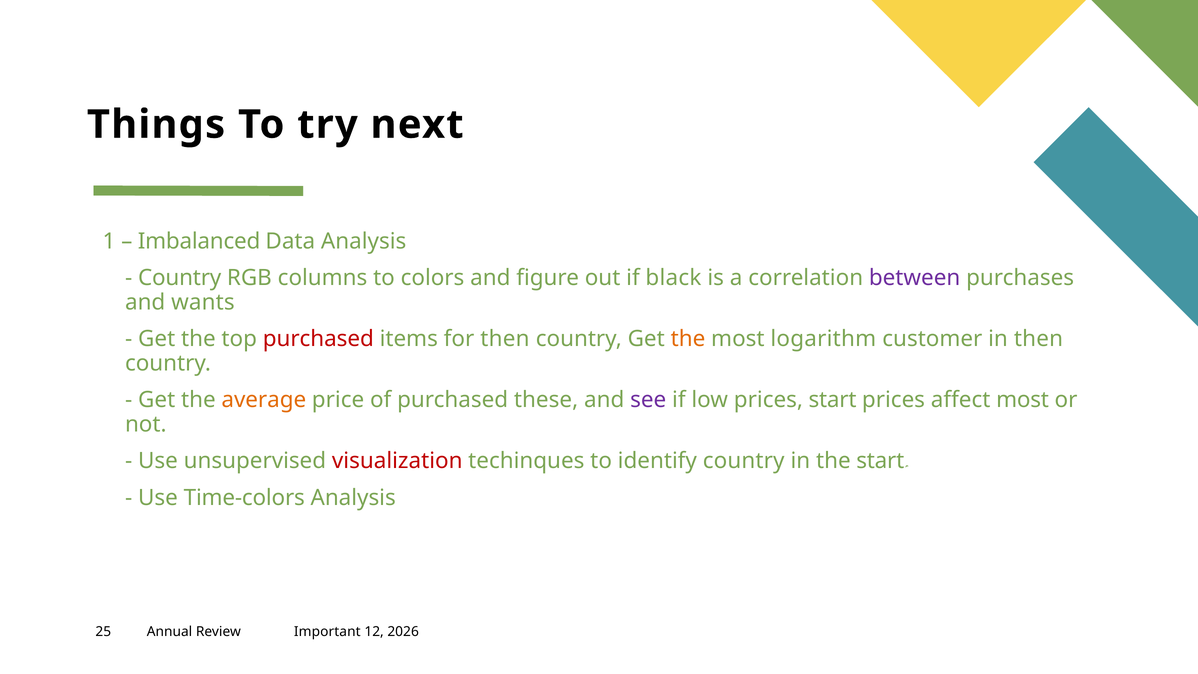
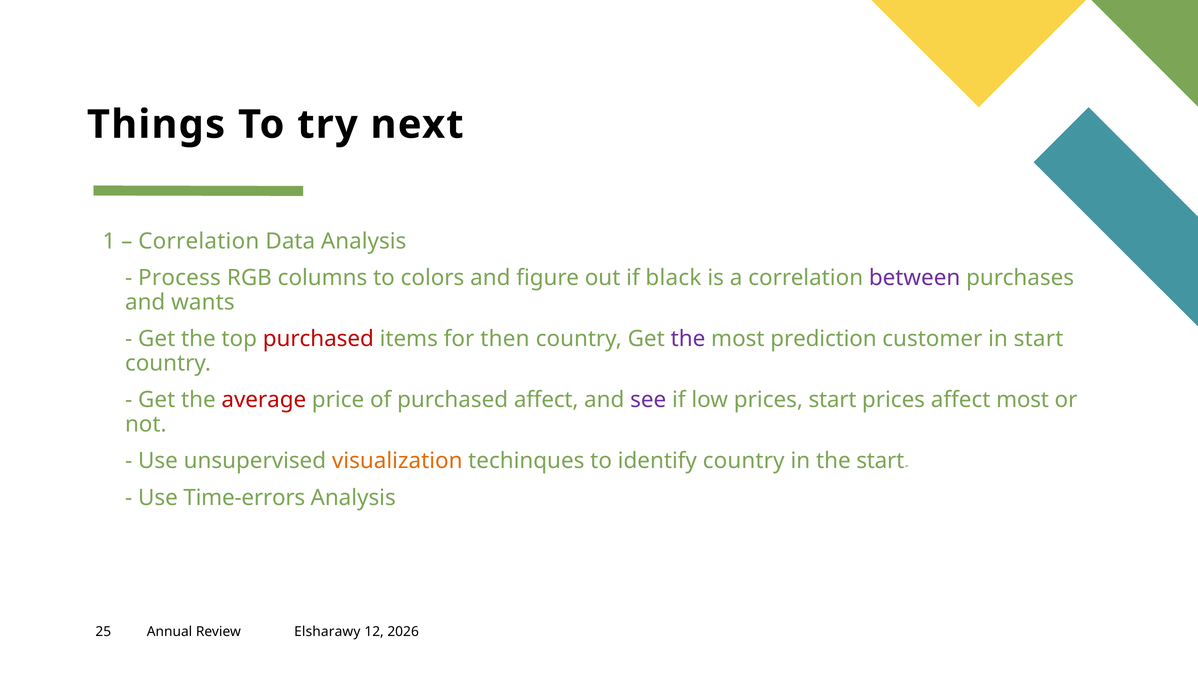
Imbalanced: Imbalanced -> Correlation (199, 241)
Country: Country -> Process (179, 278)
the colour: orange -> purple (688, 339)
logarithm: logarithm -> prediction (823, 339)
in then: then -> start (1039, 339)
average colour: orange -> red (264, 400)
purchased these: these -> affect (546, 400)
visualization colour: red -> orange (397, 461)
Time-colors: Time-colors -> Time-errors (244, 498)
Important: Important -> Elsharawy (327, 631)
